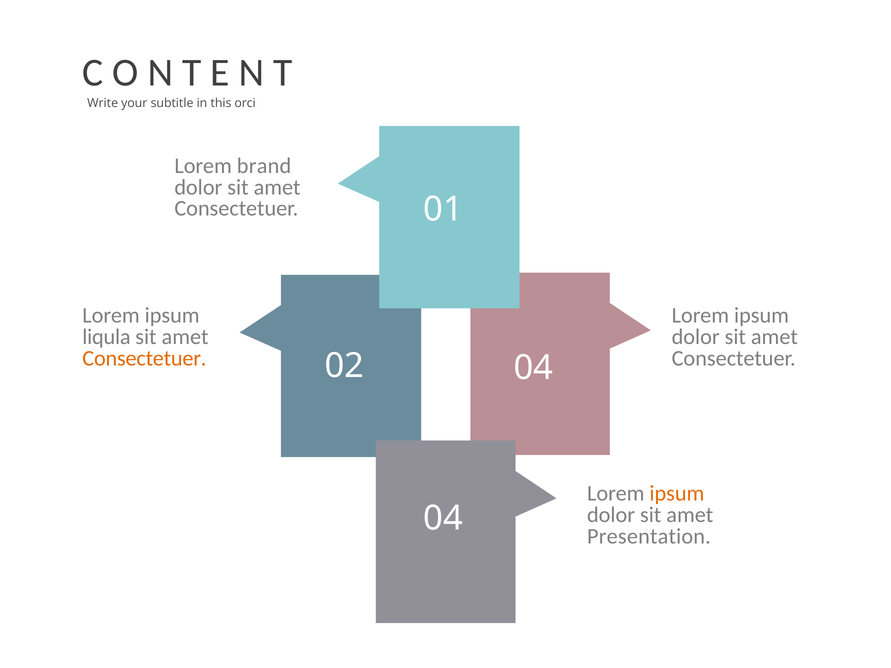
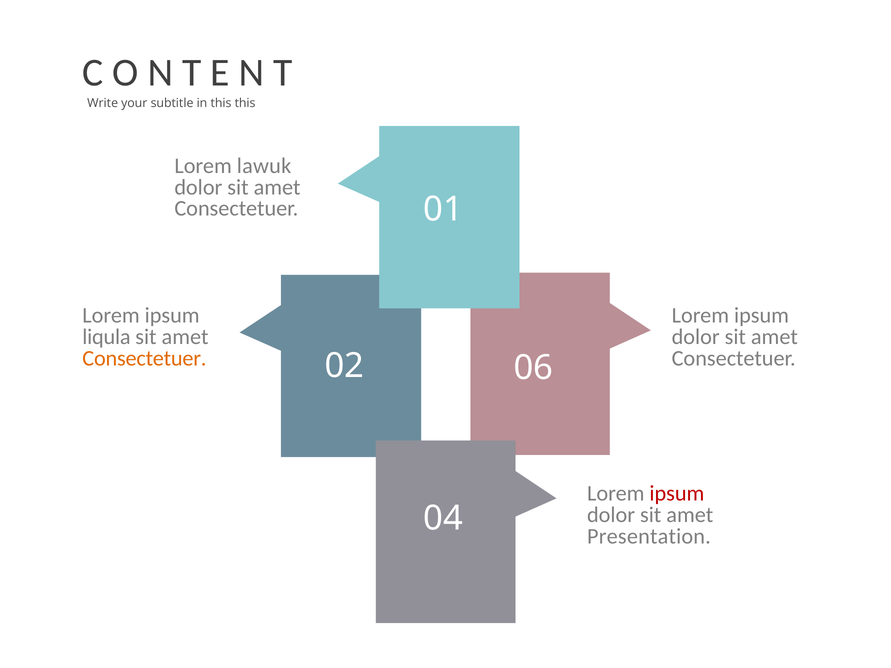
this orci: orci -> this (245, 103)
brand: brand -> lawuk (264, 166)
02 04: 04 -> 06 (533, 368)
ipsum colour: orange -> red (677, 494)
